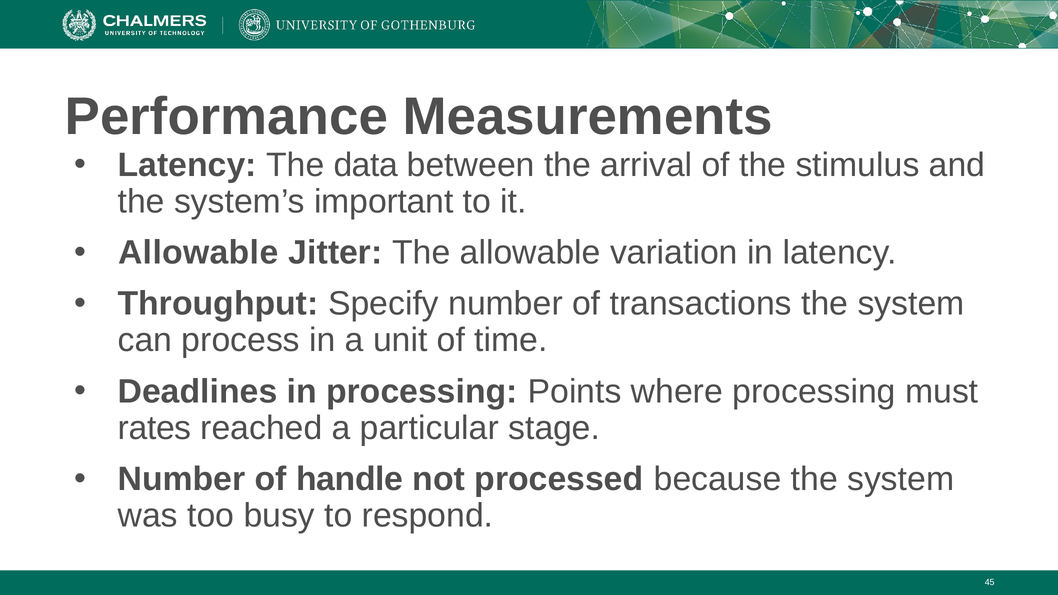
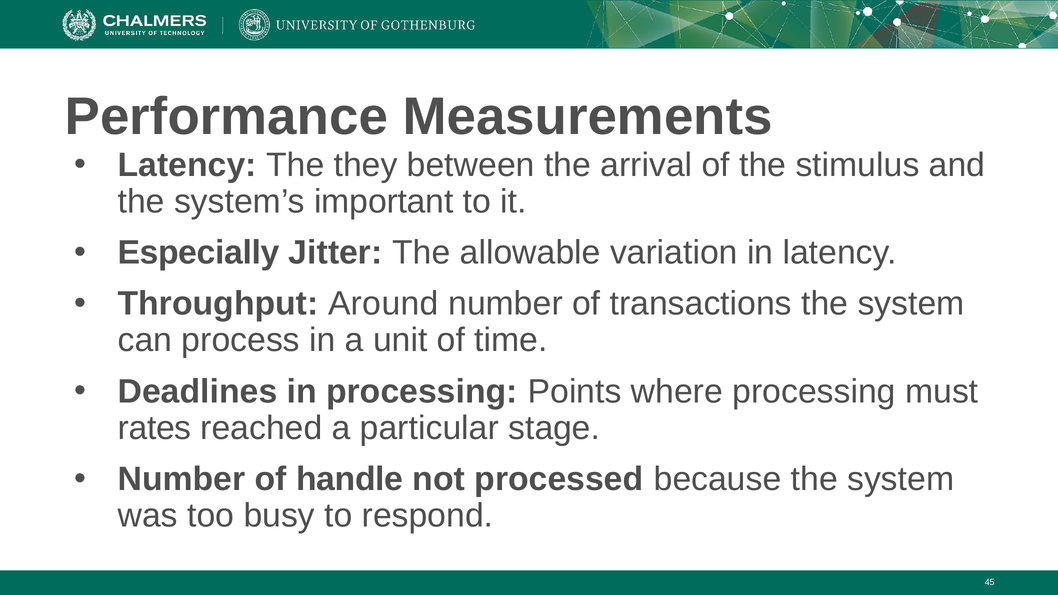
data: data -> they (366, 165)
Allowable: Allowable -> Especially (199, 253)
Specify: Specify -> Around (383, 304)
